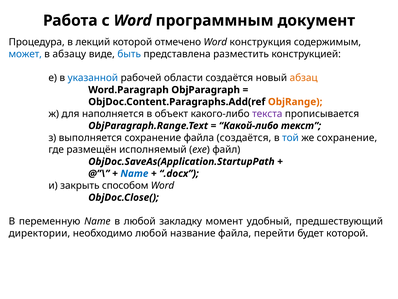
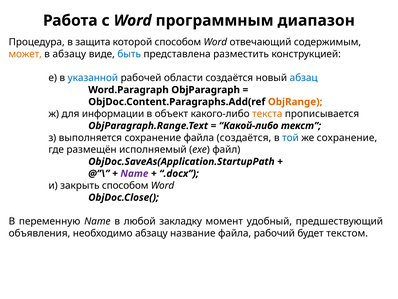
документ: документ -> диапазон (316, 21)
лекций: лекций -> защита (93, 42)
которой отмечено: отмечено -> способом (178, 42)
конструкция: конструкция -> отвечающий (261, 42)
может colour: blue -> orange (25, 54)
абзац colour: orange -> blue (304, 78)
наполняется: наполняется -> информации (113, 114)
текста colour: purple -> orange (267, 114)
Name colour: blue -> purple (134, 173)
директории: директории -> объявления (39, 233)
необходимо любой: любой -> абзацу (151, 233)
перейти: перейти -> рабочий (274, 233)
будет которой: которой -> текстом (347, 233)
